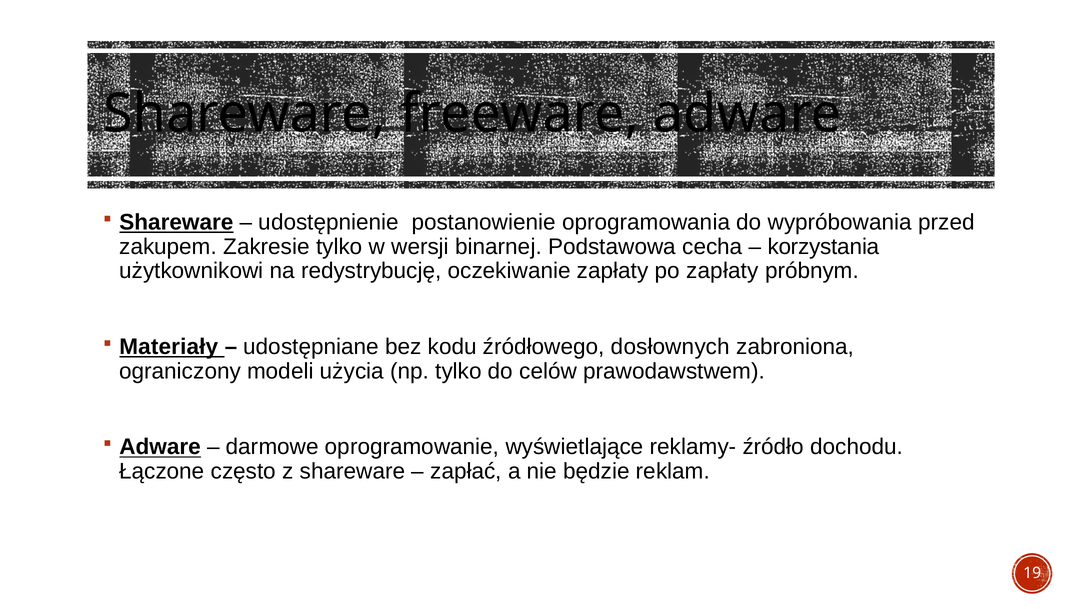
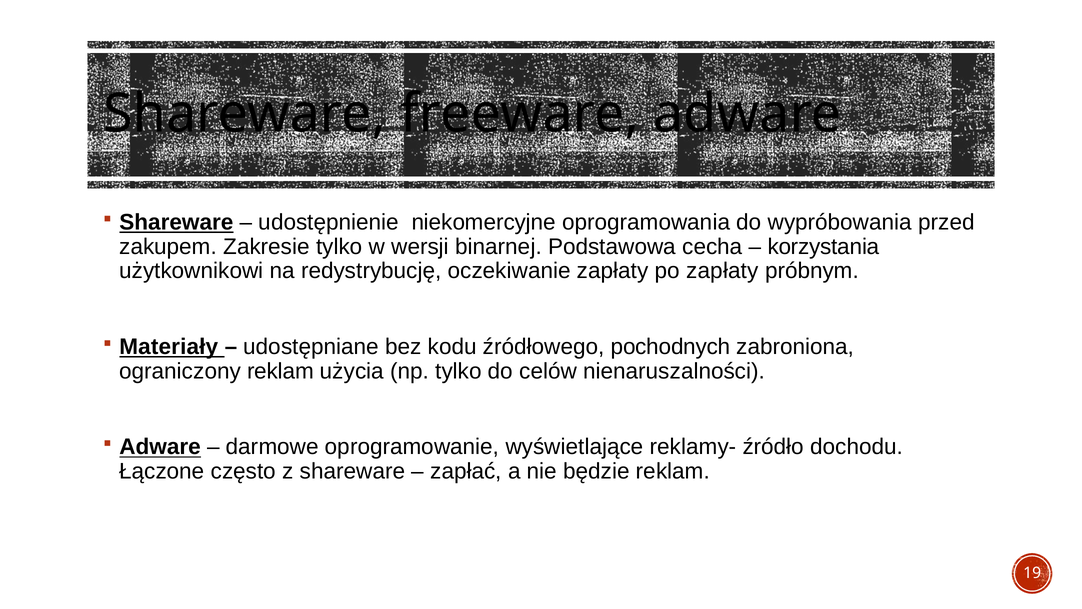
postanowienie: postanowienie -> niekomercyjne (484, 222)
dosłownych: dosłownych -> pochodnych (671, 347)
ograniczony modeli: modeli -> reklam (280, 371)
prawodawstwem: prawodawstwem -> nienaruszalności (674, 371)
